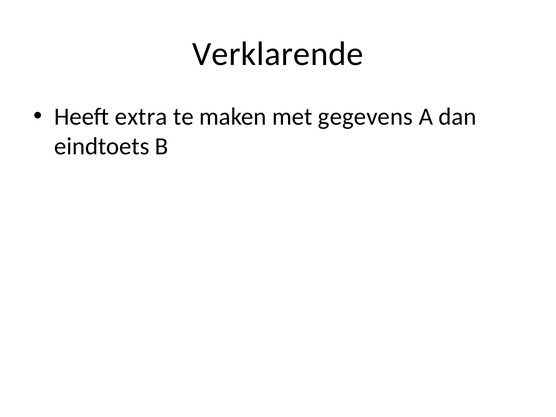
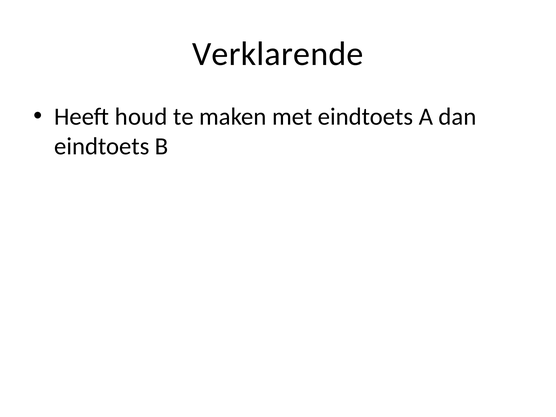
extra: extra -> houd (141, 117)
met gegevens: gegevens -> eindtoets (365, 117)
